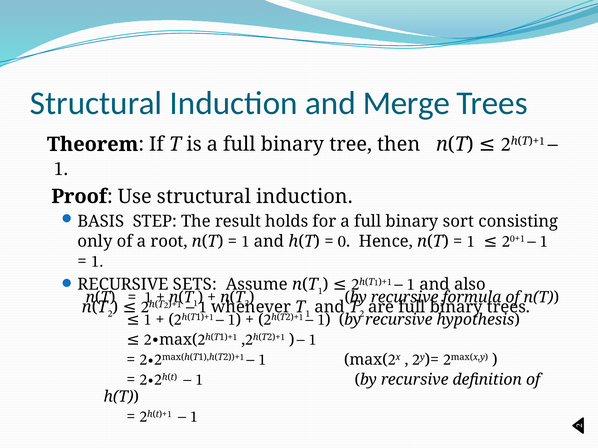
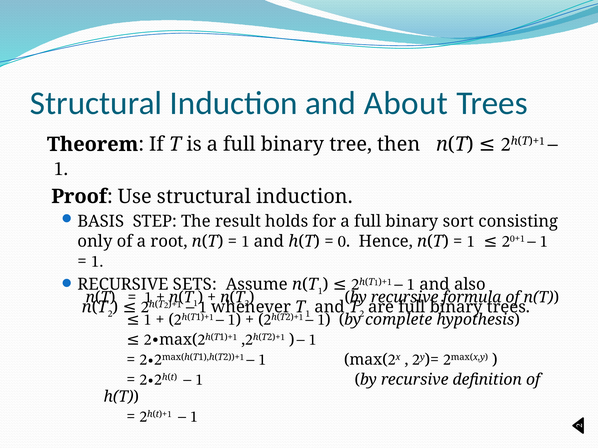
Merge: Merge -> About (406, 103)
recursive: recursive -> complete (399, 320)
